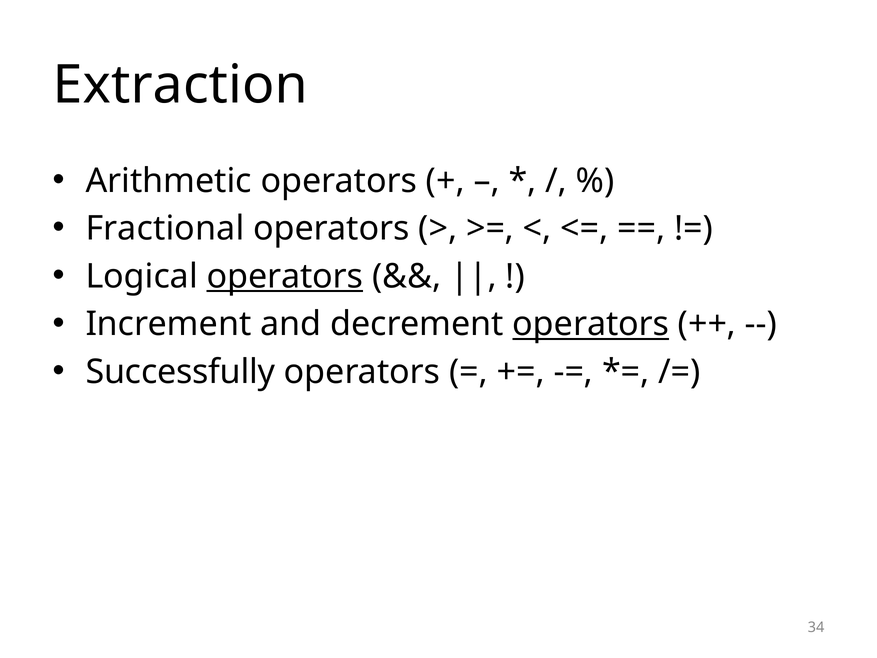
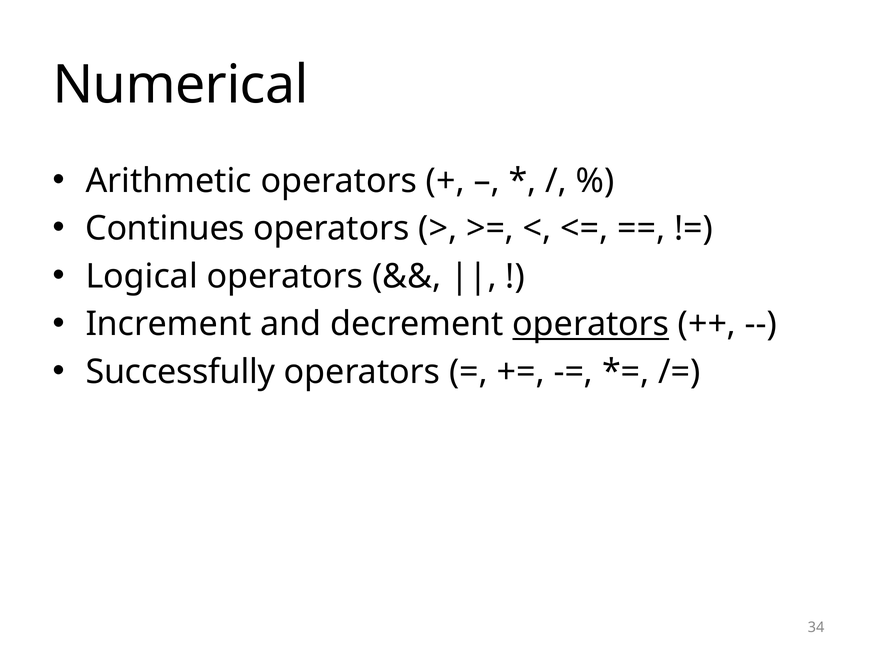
Extraction: Extraction -> Numerical (181, 85)
Fractional: Fractional -> Continues (165, 229)
operators underline: present -> none (285, 276)
